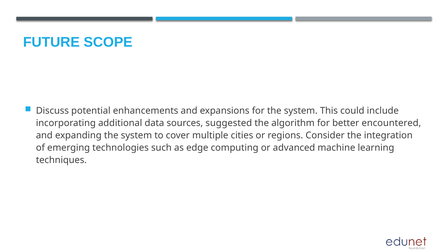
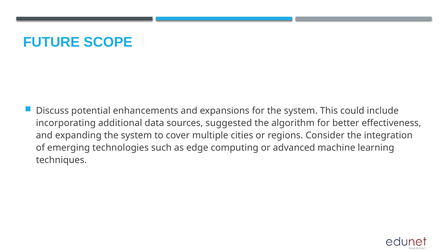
encountered: encountered -> effectiveness (391, 123)
